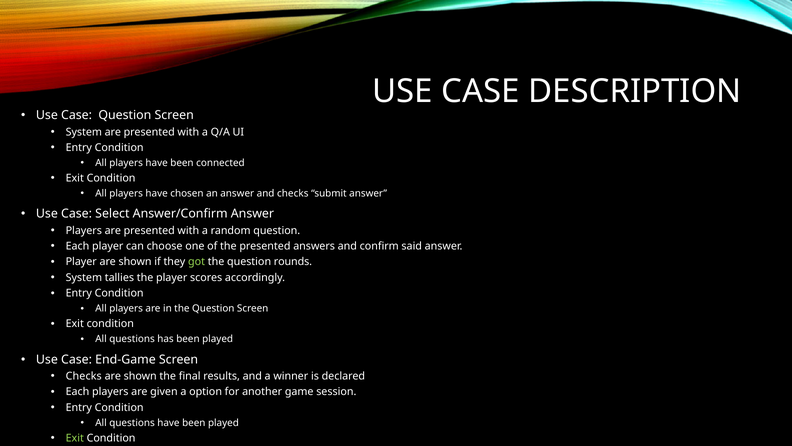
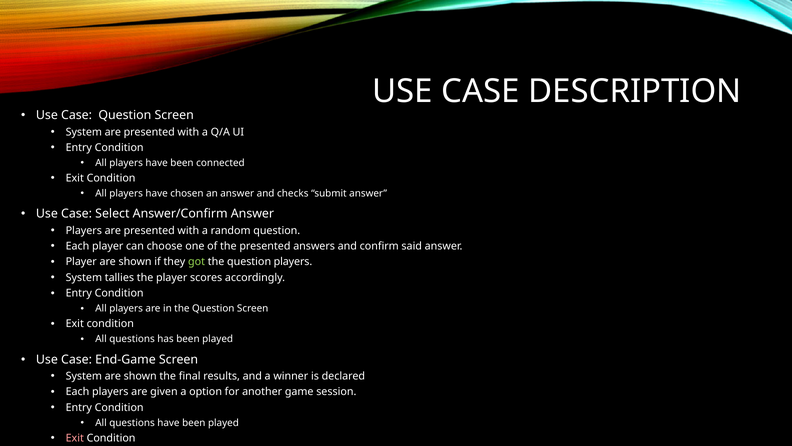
question rounds: rounds -> players (293, 262)
Checks: Checks -> System (84, 376)
Exit colour: light green -> pink (75, 438)
